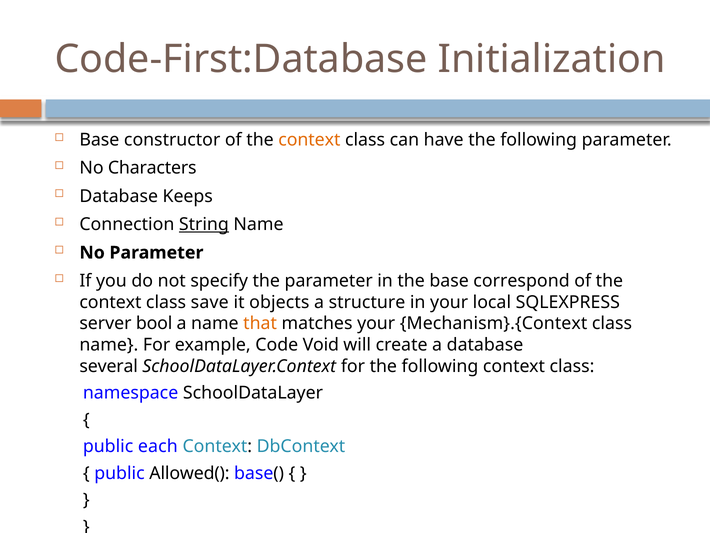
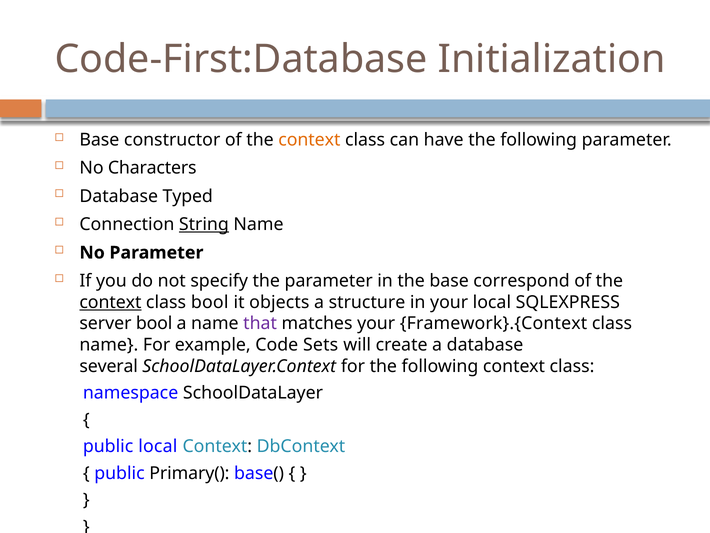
Keeps: Keeps -> Typed (188, 196)
context underline: none -> present (110, 302)
class save: save -> bool (210, 302)
that colour: orange -> purple (260, 323)
Mechanism}.{Context: Mechanism}.{Context -> Framework}.{Context (494, 323)
Void: Void -> Sets (321, 345)
public each: each -> local (158, 446)
Allowed(: Allowed( -> Primary( (189, 473)
